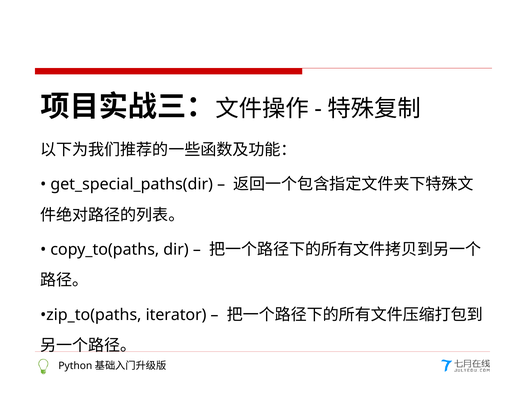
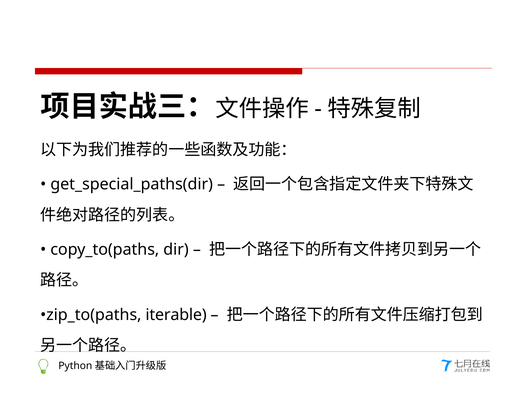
iterator: iterator -> iterable (176, 315)
